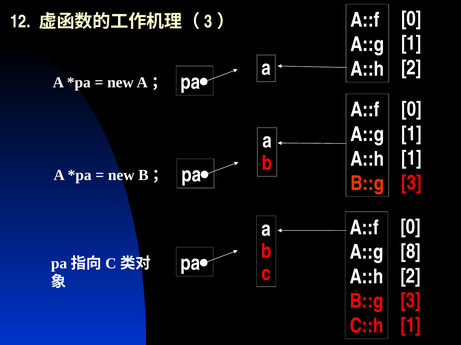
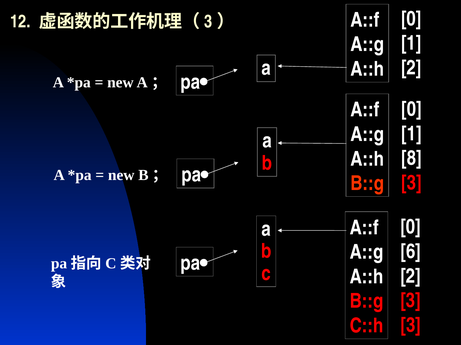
1: 1 -> 8 (411, 159)
8: 8 -> 6 (411, 252)
1: 1 -> 3 (411, 326)
